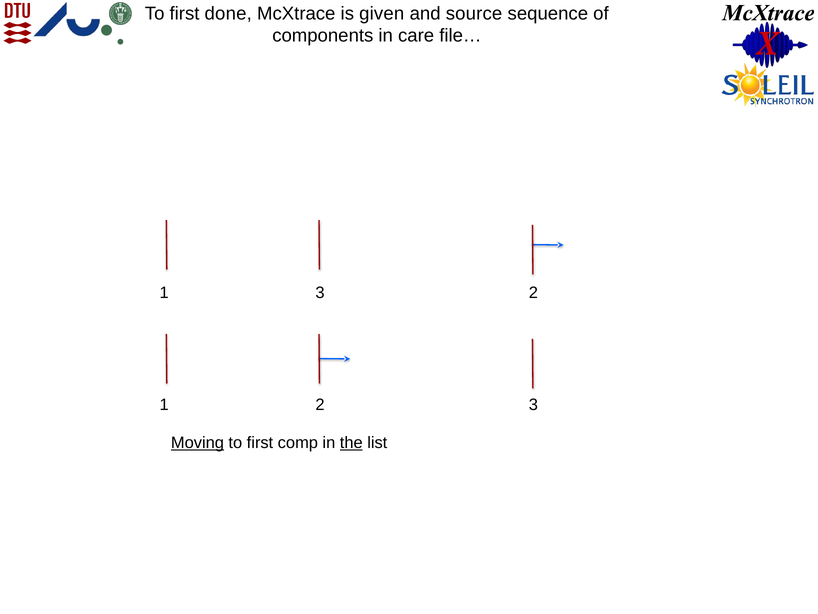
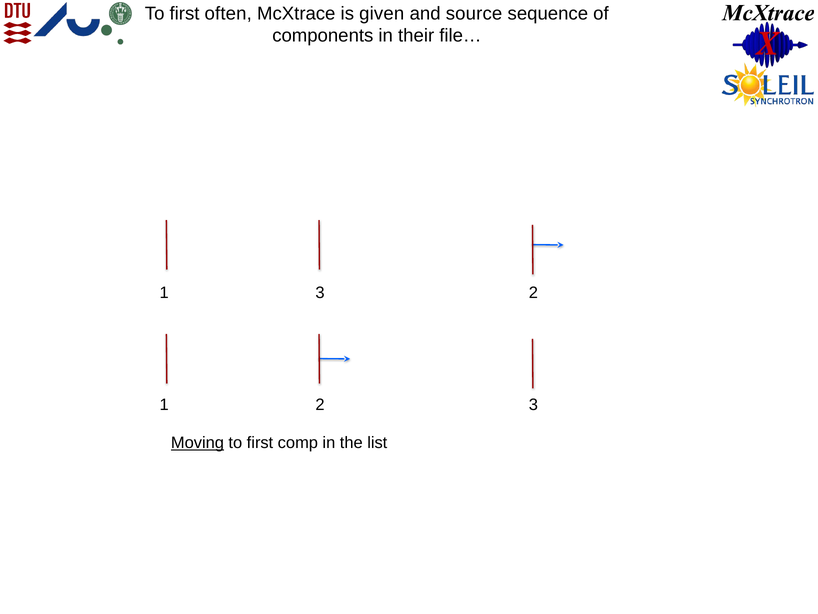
done: done -> often (228, 14)
care: care -> their (416, 36)
the underline: present -> none (351, 443)
